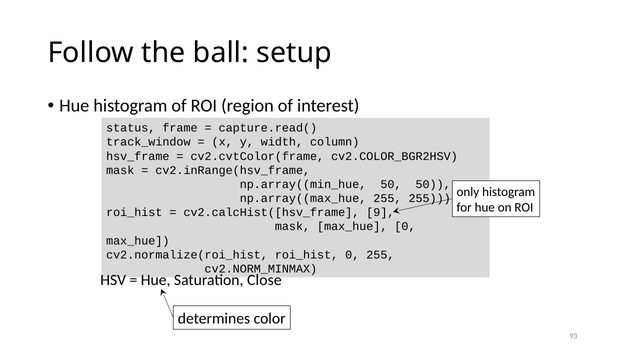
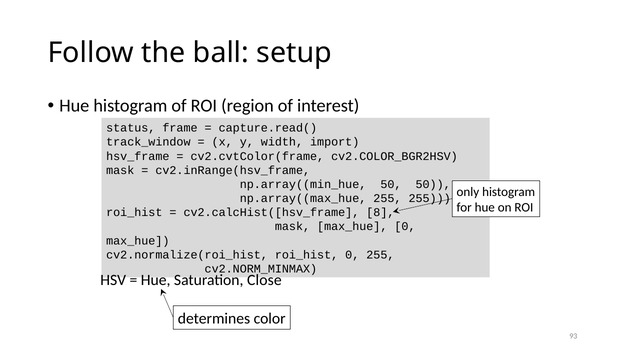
column: column -> import (335, 142)
9: 9 -> 8 (380, 212)
